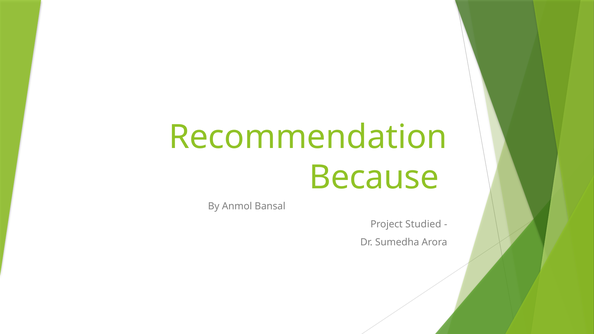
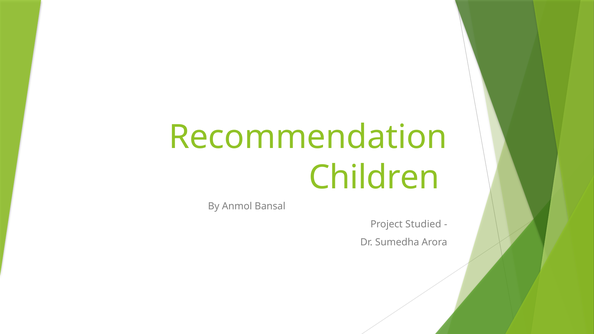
Because: Because -> Children (374, 177)
